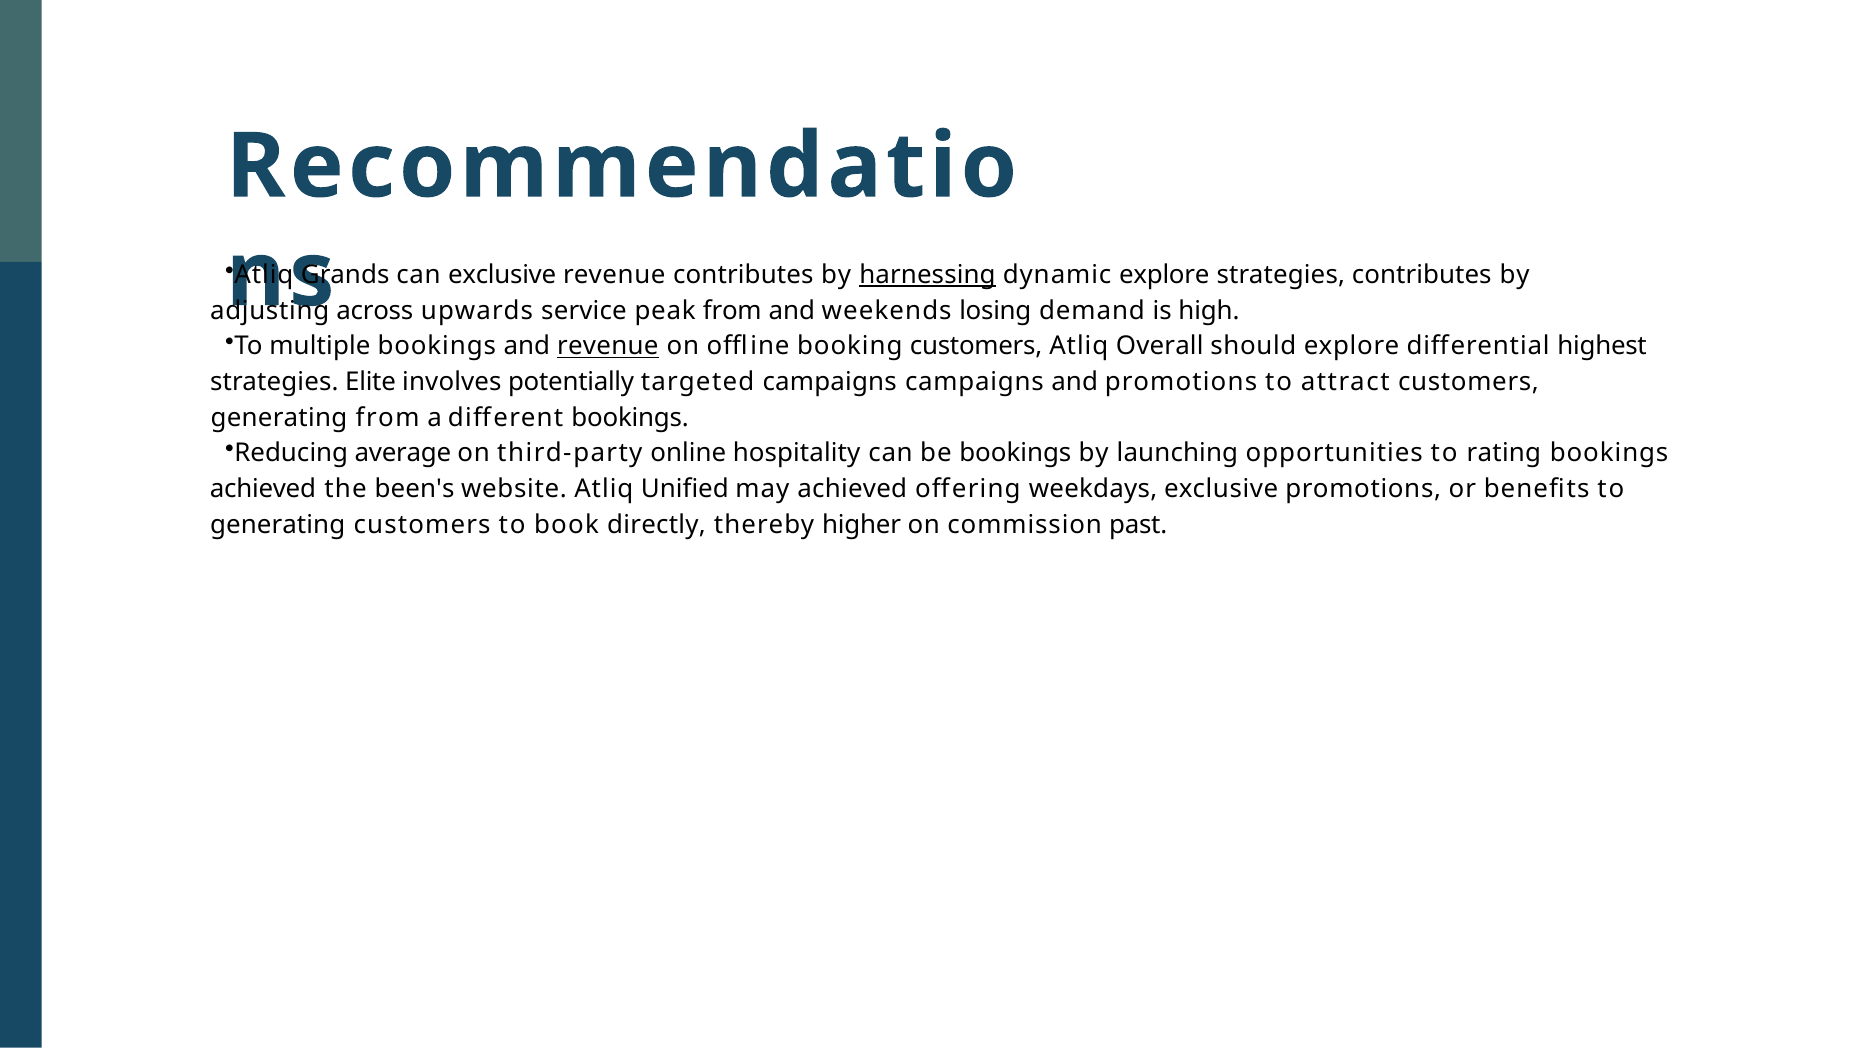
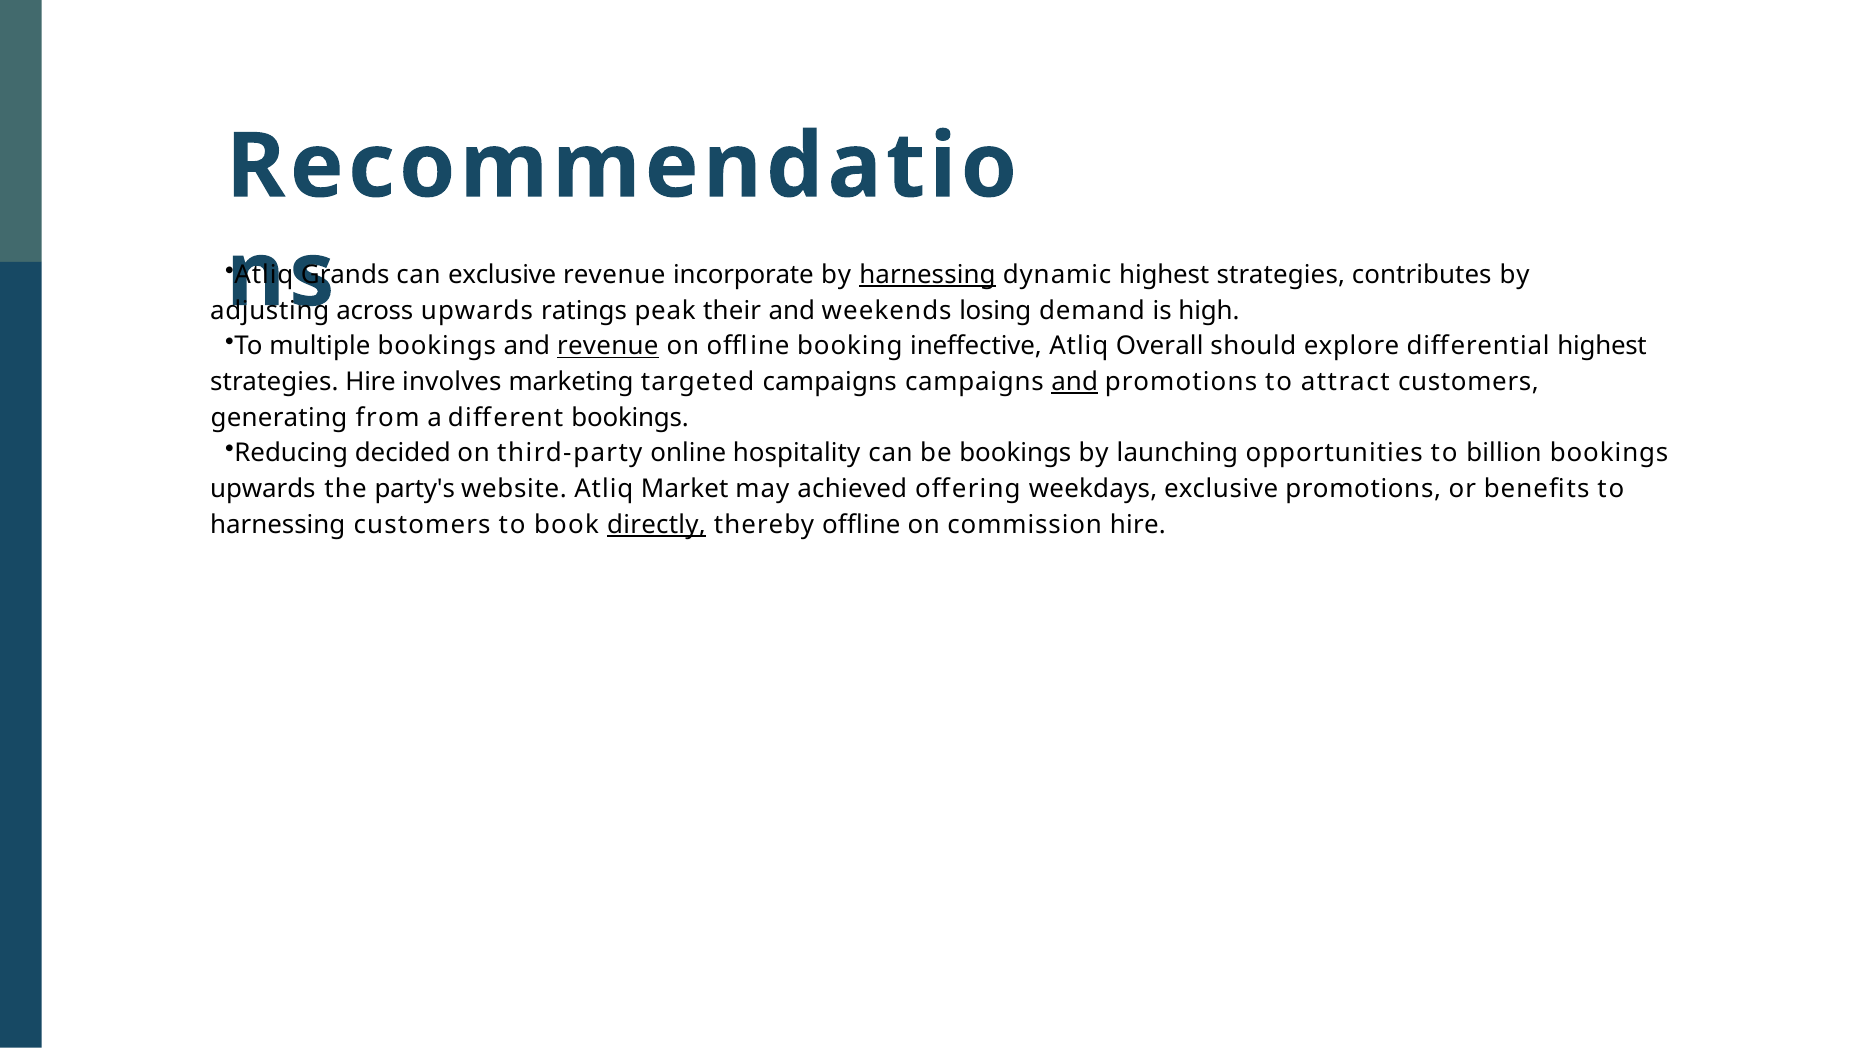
revenue contributes: contributes -> incorporate (743, 275)
dynamic explore: explore -> highest (1164, 275)
service: service -> ratings (584, 311)
peak from: from -> their (732, 311)
booking customers: customers -> ineffective (976, 346)
strategies Elite: Elite -> Hire (371, 382)
potentially: potentially -> marketing (571, 382)
and underline: none -> present (1075, 382)
average: average -> decided (403, 453)
rating: rating -> billion (1504, 453)
achieved: achieved -> upwards (263, 489)
been's: been's -> party's (415, 489)
Unified: Unified -> Market (685, 489)
generating: generating -> harnessing (278, 525)
directly underline: none -> present (656, 525)
thereby higher: higher -> offline (861, 525)
commission past: past -> hire (1138, 525)
